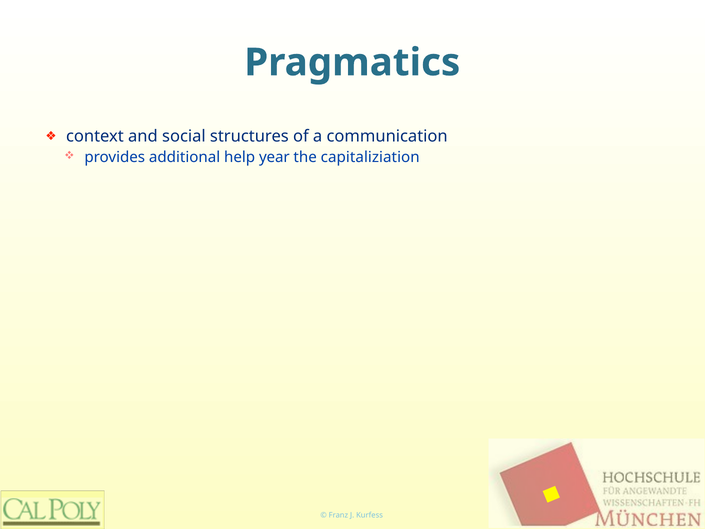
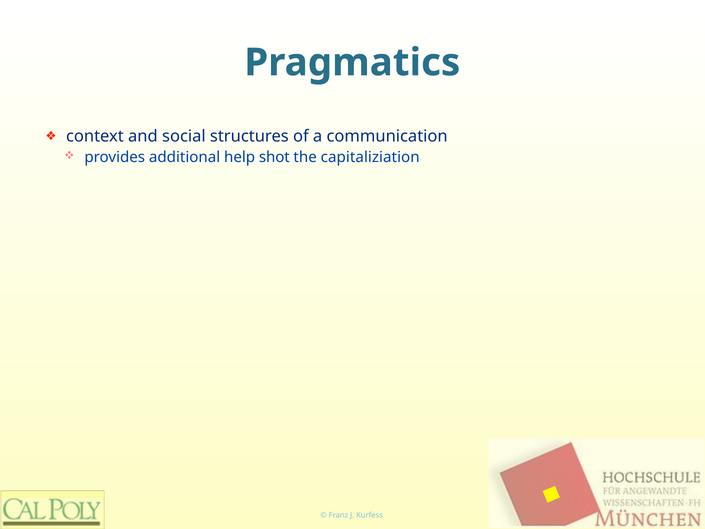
year: year -> shot (274, 157)
